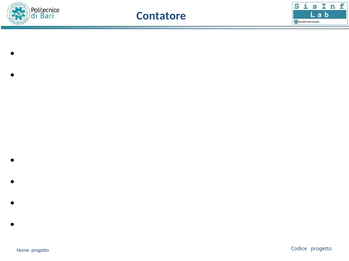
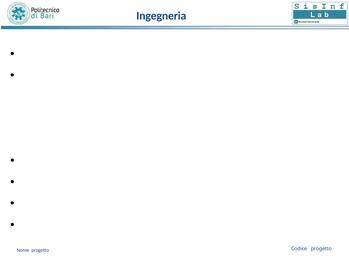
Contatore: Contatore -> Ingegneria (161, 16)
